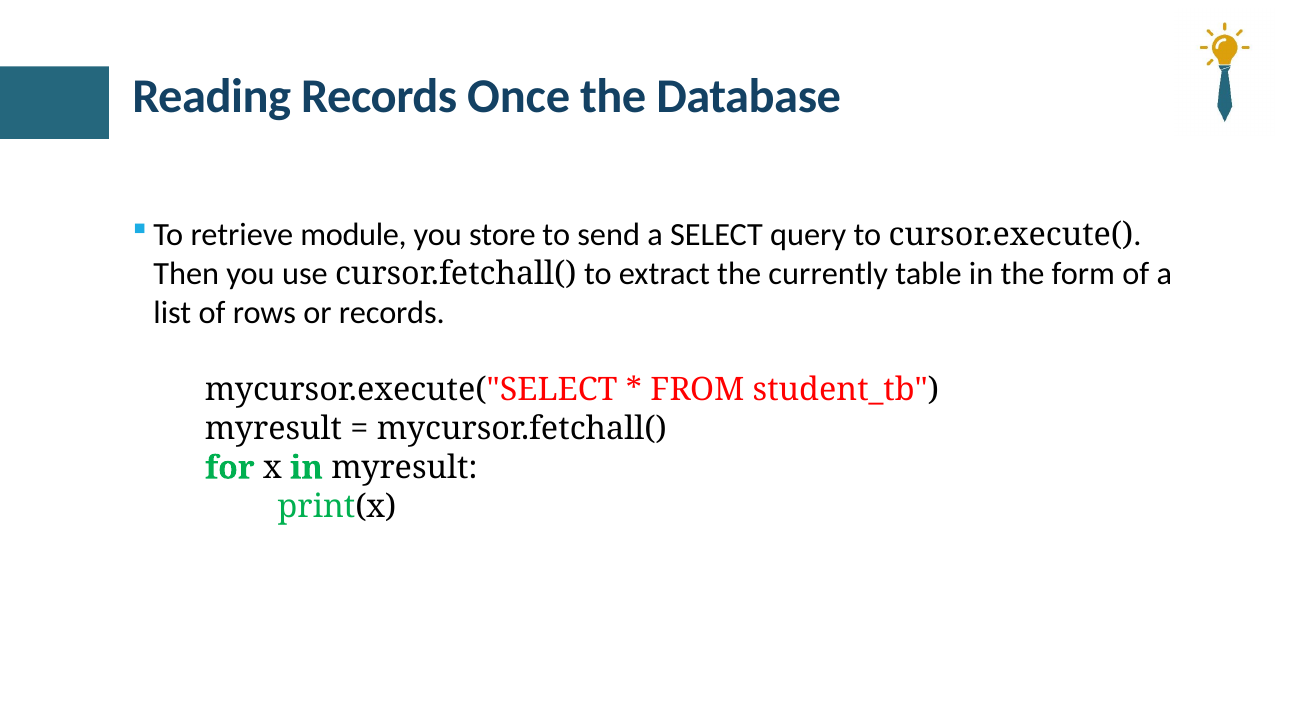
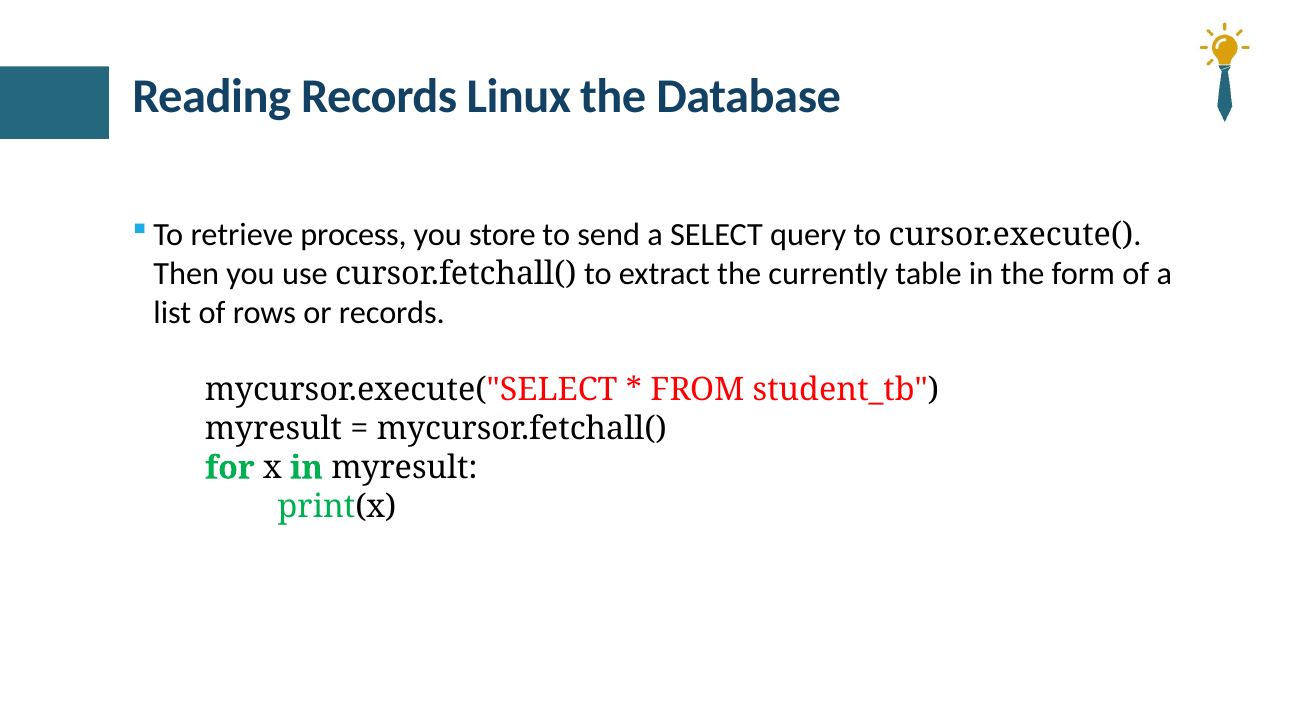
Once: Once -> Linux (519, 96)
module: module -> process (353, 235)
